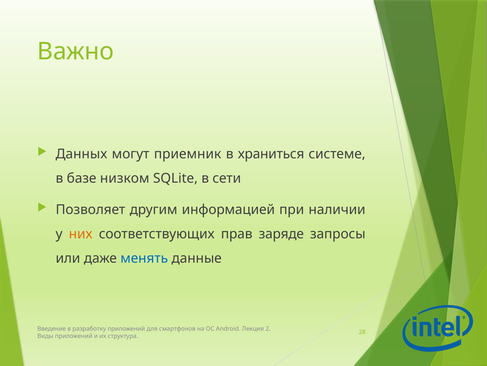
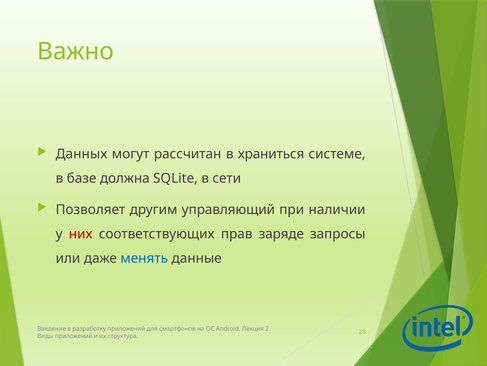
приемник: приемник -> рассчитан (188, 154)
низком: низком -> должна (125, 178)
информацией: информацией -> управляющий (228, 209)
них colour: orange -> red (81, 234)
